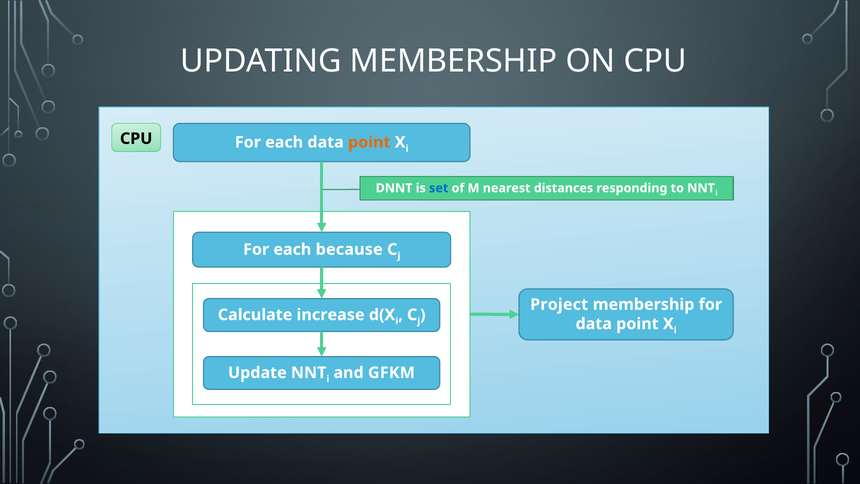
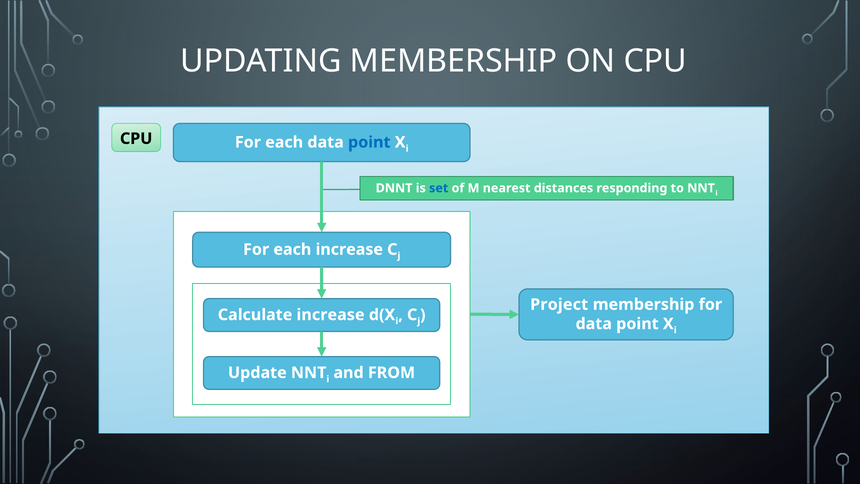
point colour: orange -> blue (369, 142)
each because: because -> increase (349, 249)
GFKM: GFKM -> FROM (392, 373)
